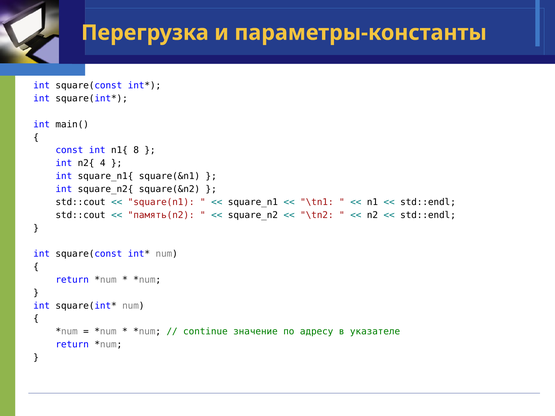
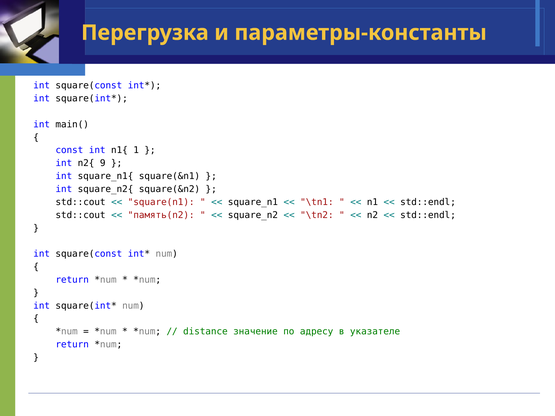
8: 8 -> 1 (136, 150)
4: 4 -> 9 (103, 163)
continue: continue -> distance (205, 332)
